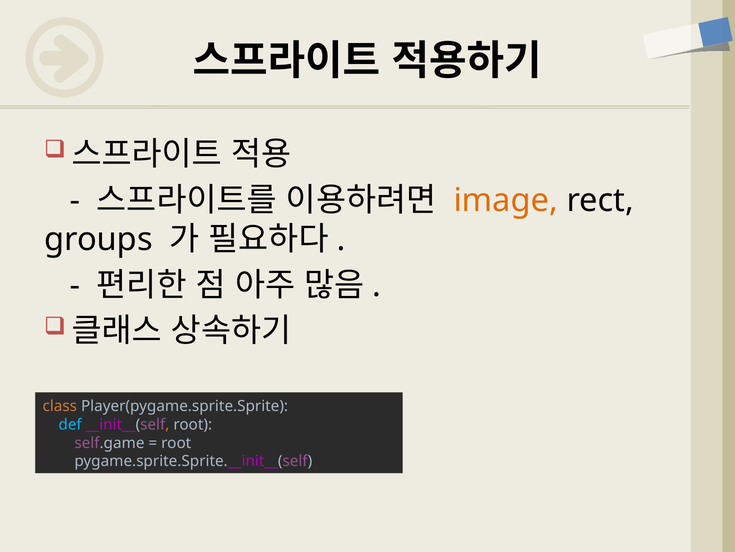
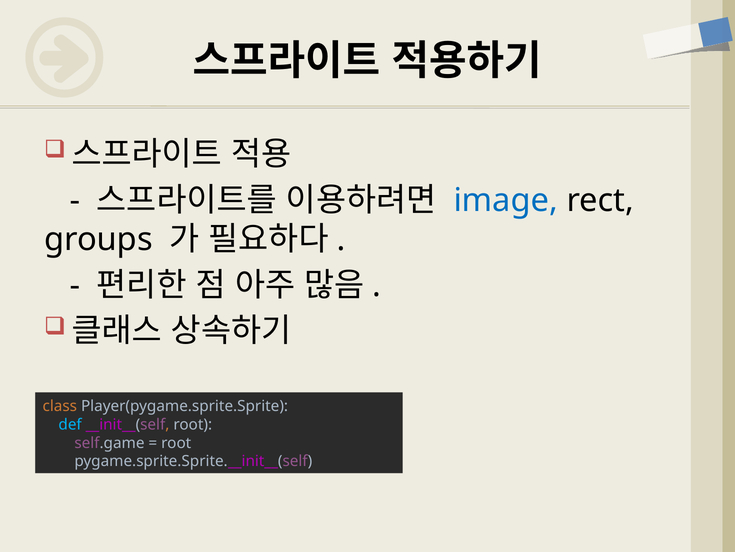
image colour: orange -> blue (506, 200)
